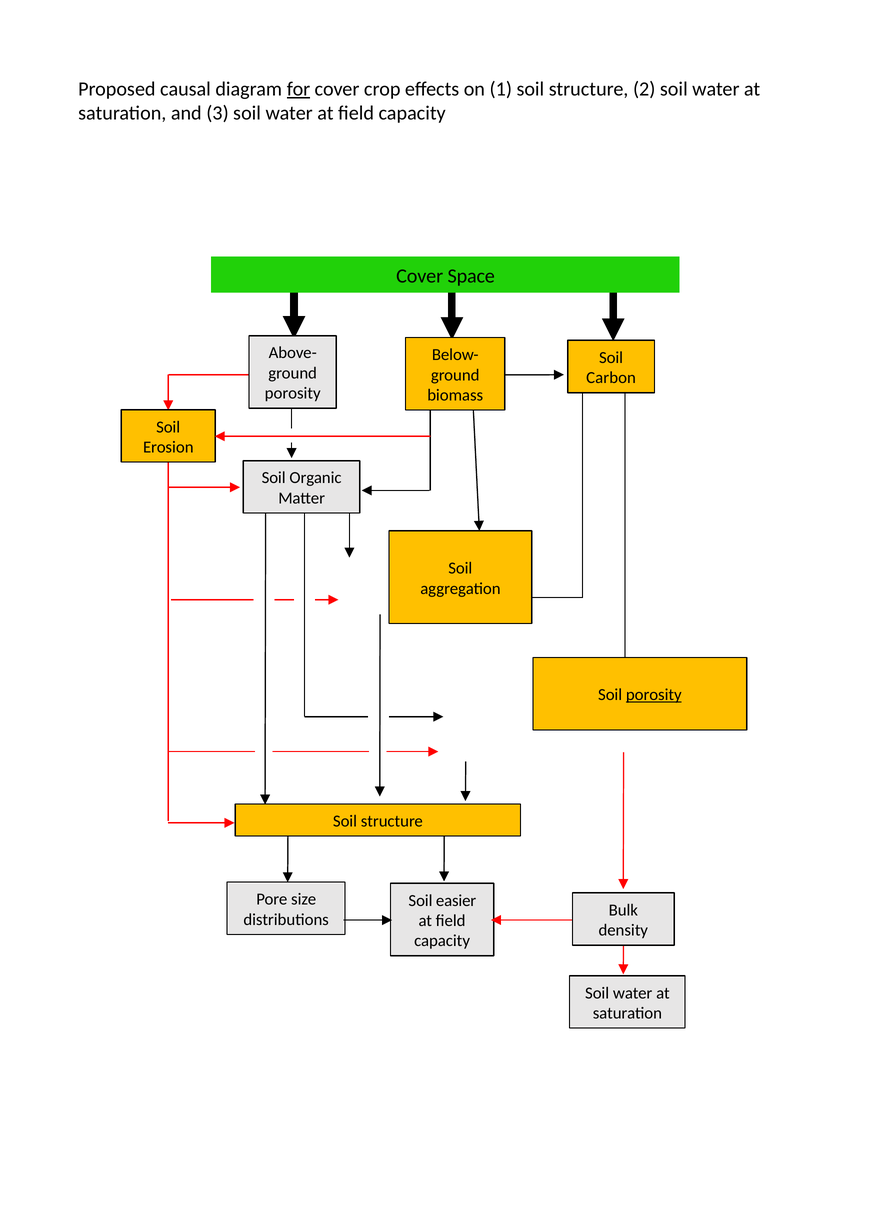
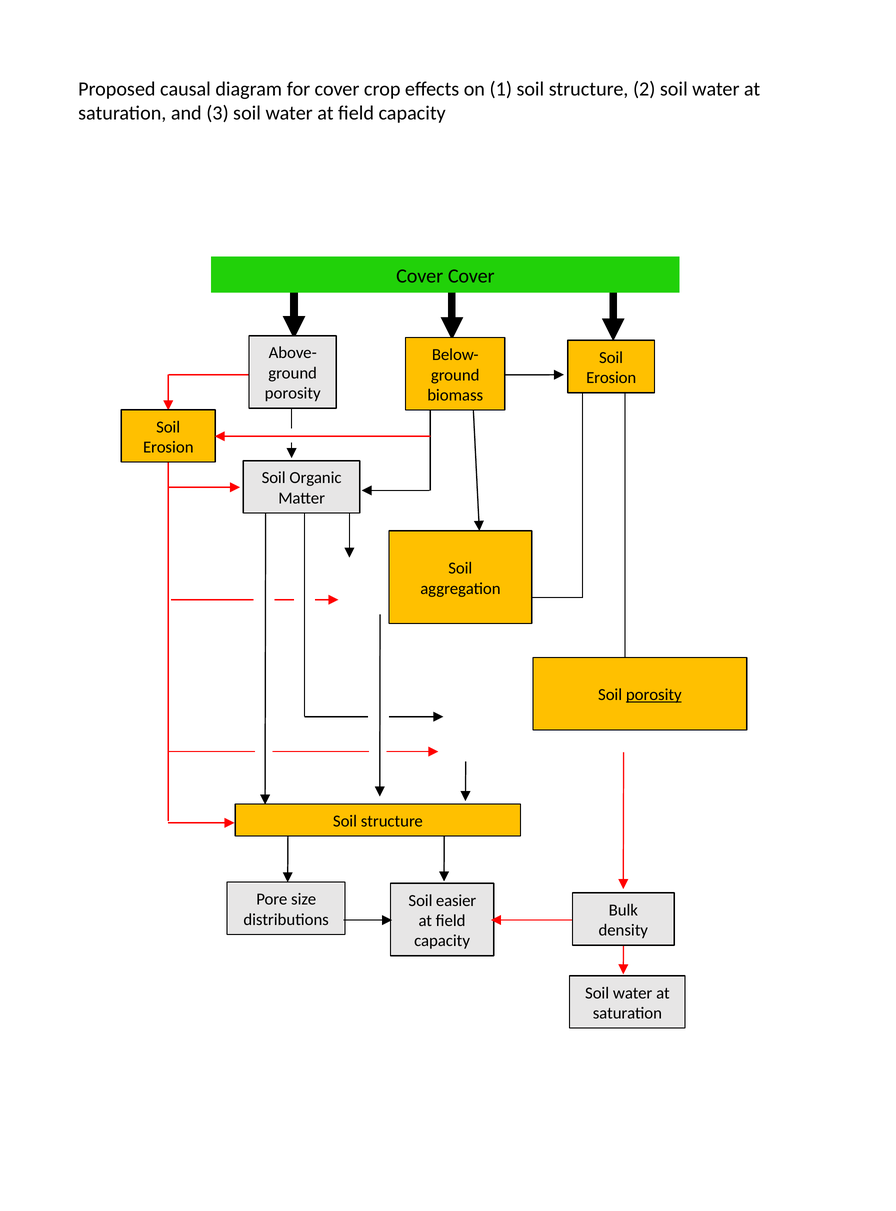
for underline: present -> none (298, 89)
Cover Space: Space -> Cover (471, 276)
Carbon: Carbon -> Erosion (611, 378)
